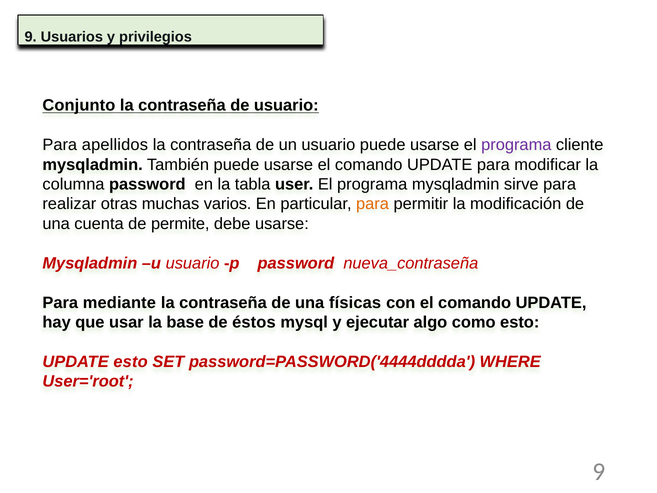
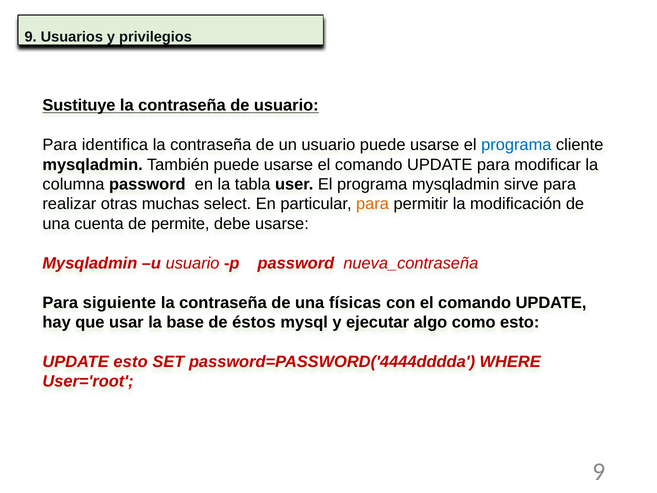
Conjunto: Conjunto -> Sustituye (79, 105)
apellidos: apellidos -> identifica (115, 145)
programa colour: purple -> blue (516, 145)
varios: varios -> select (228, 204)
mediante: mediante -> siguiente (119, 302)
